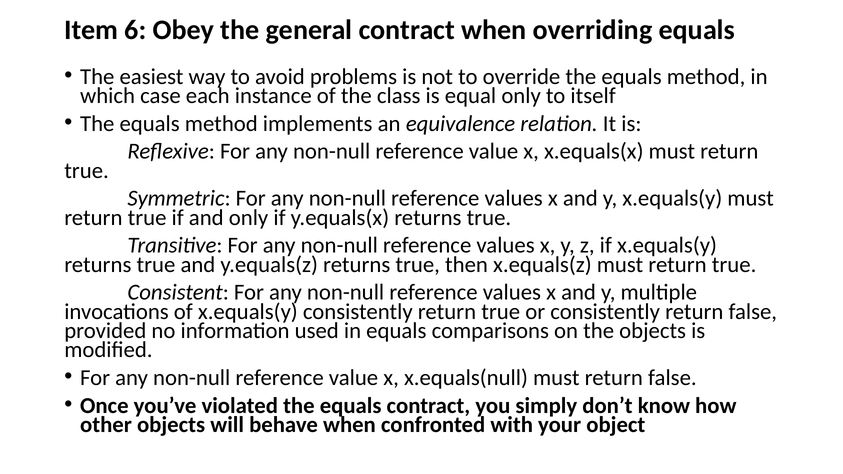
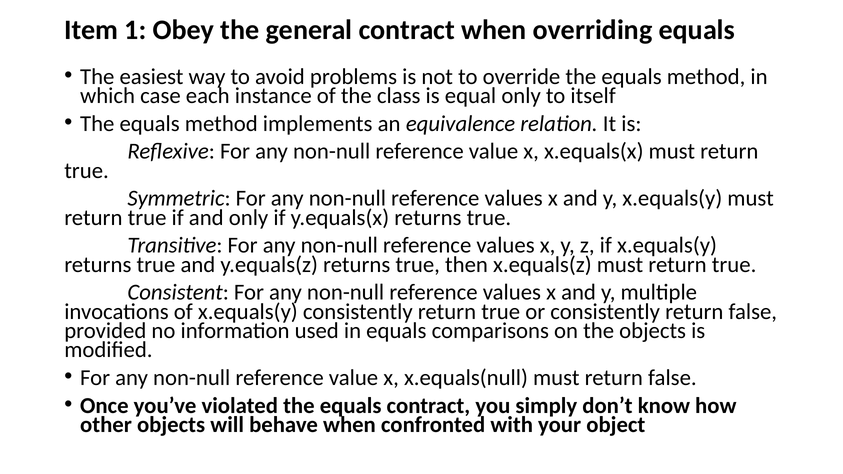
6: 6 -> 1 (135, 30)
